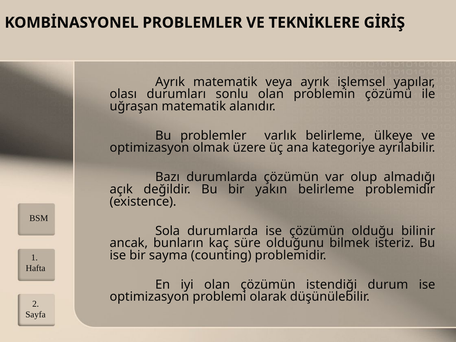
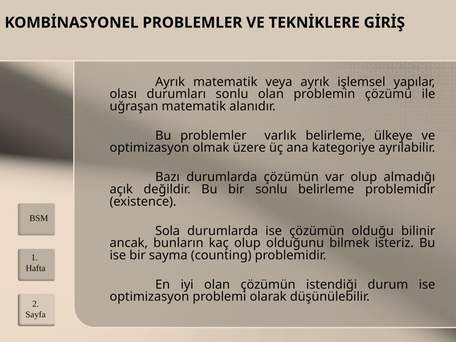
bir yakın: yakın -> sonlu (271, 189)
kaç süre: süre -> olup (247, 243)
